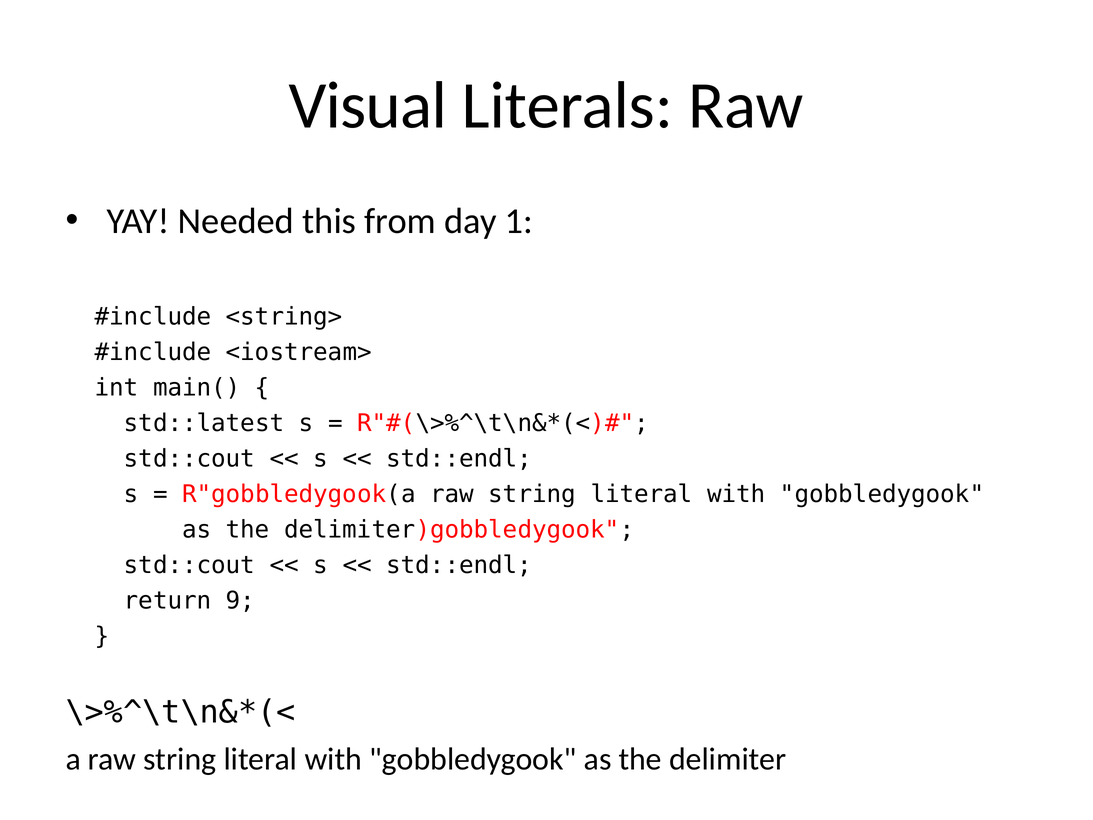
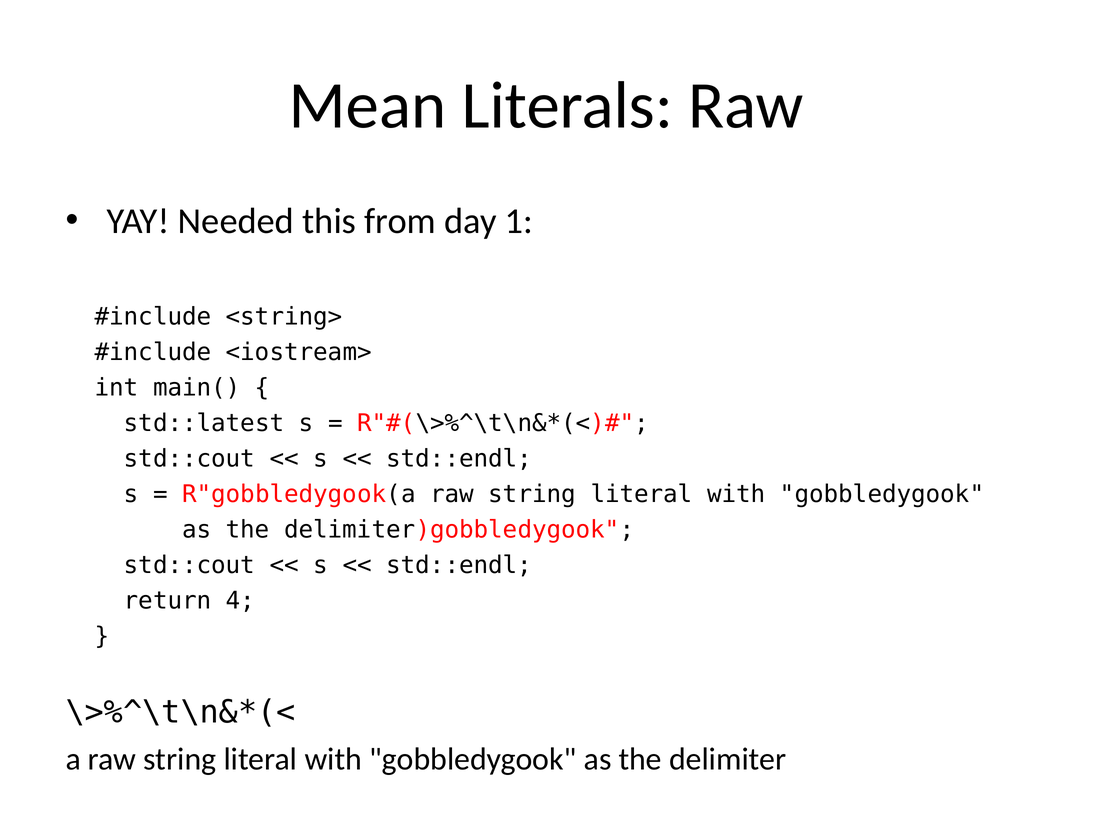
Visual: Visual -> Mean (367, 106)
9: 9 -> 4 (240, 601)
